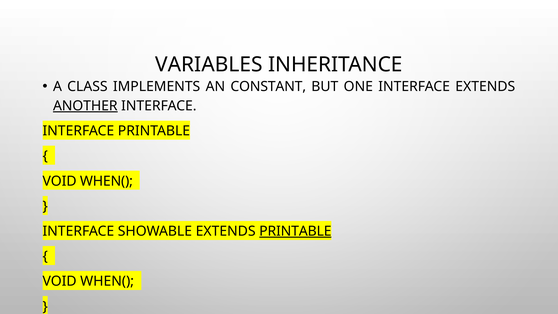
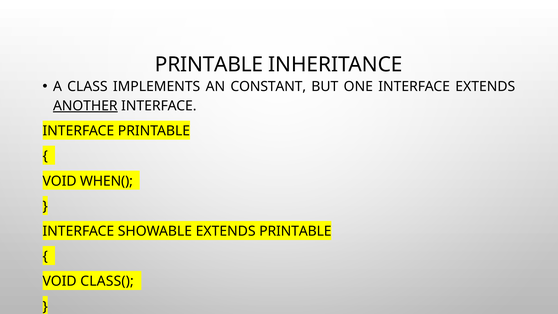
VARIABLES: VARIABLES -> PRINTABLE (209, 65)
PRINTABLE underline: present -> none (295, 231)
WHEN(: WHEN( -> CLASS( (107, 281)
